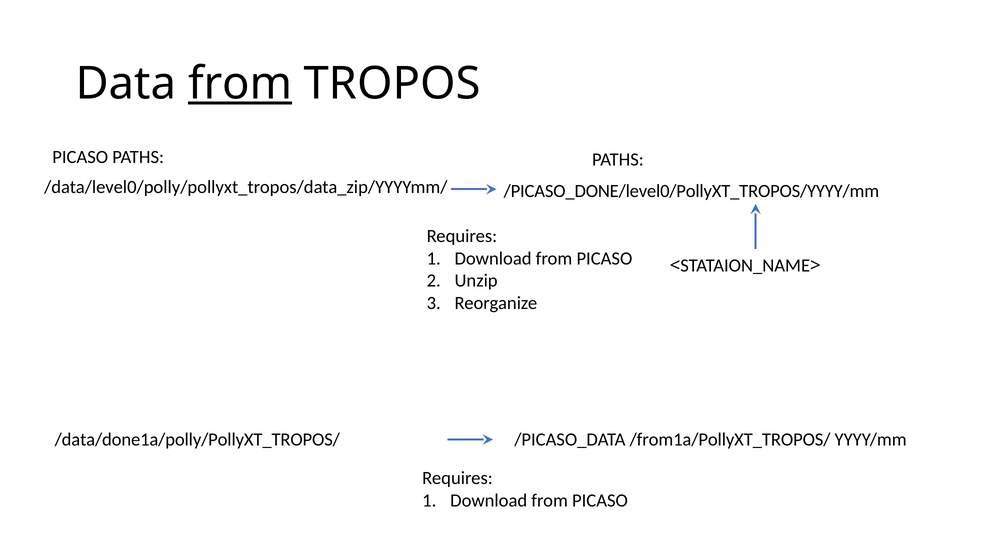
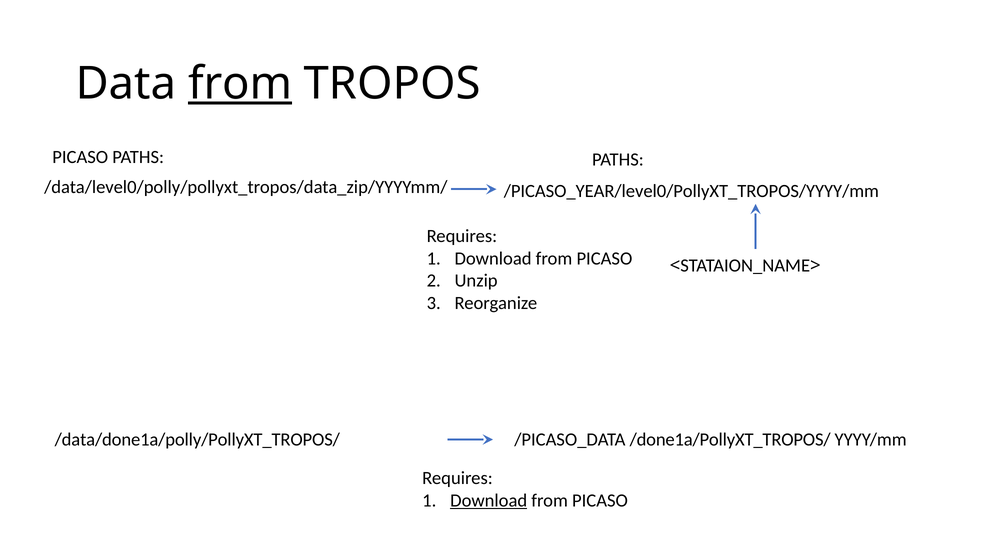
/PICASO_DONE/level0/PollyXT_TROPOS/YYYY/mm: /PICASO_DONE/level0/PollyXT_TROPOS/YYYY/mm -> /PICASO_YEAR/level0/PollyXT_TROPOS/YYYY/mm (691, 191)
/from1a/PollyXT_TROPOS/: /from1a/PollyXT_TROPOS/ -> /done1a/PollyXT_TROPOS/ (730, 439)
Download underline: none -> present (489, 500)
